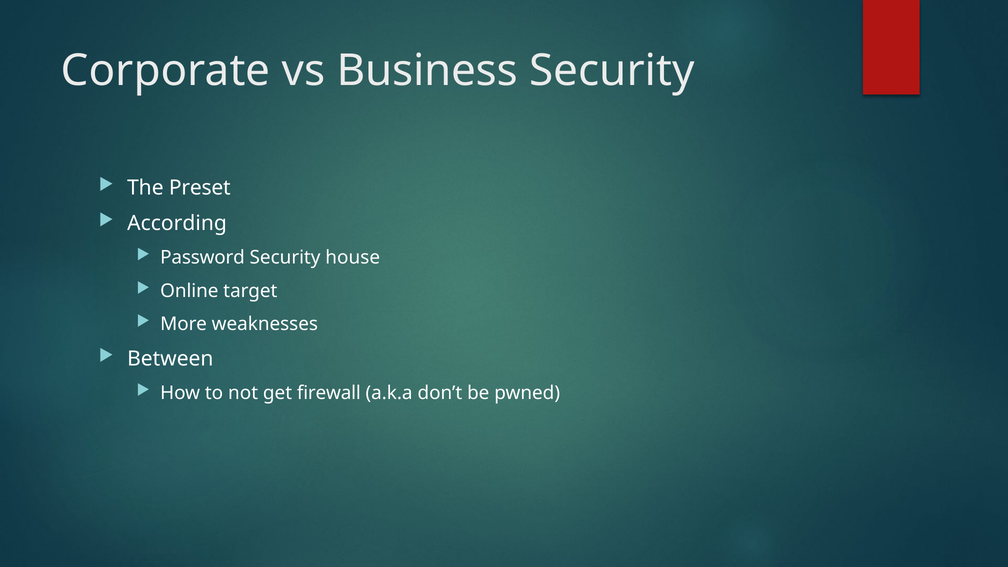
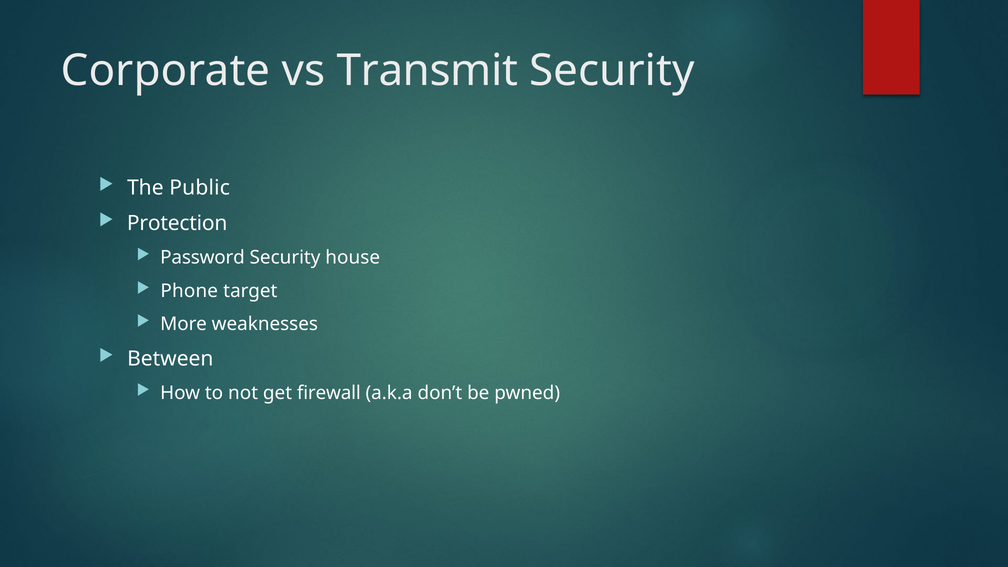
Business: Business -> Transmit (427, 71)
Preset: Preset -> Public (200, 188)
According: According -> Protection (177, 223)
Online: Online -> Phone (189, 291)
